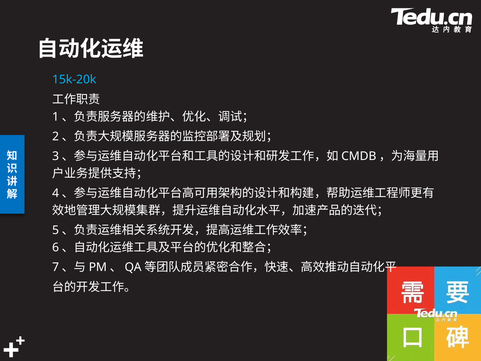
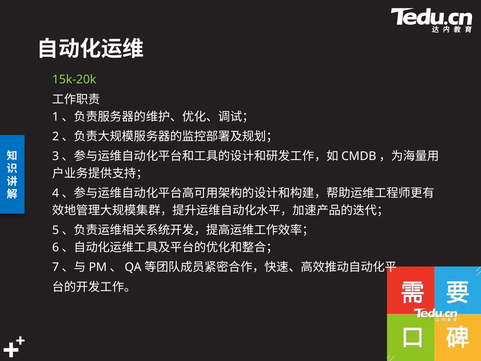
15k-20k colour: light blue -> light green (74, 80)
